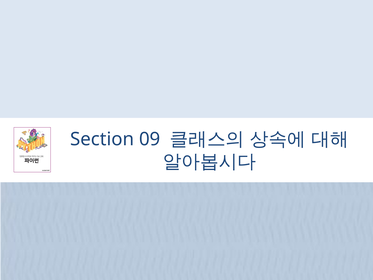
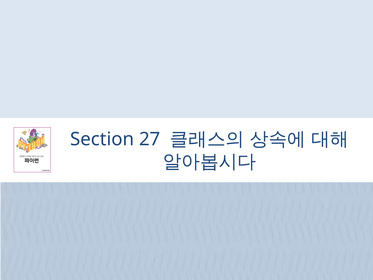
09: 09 -> 27 (150, 139)
